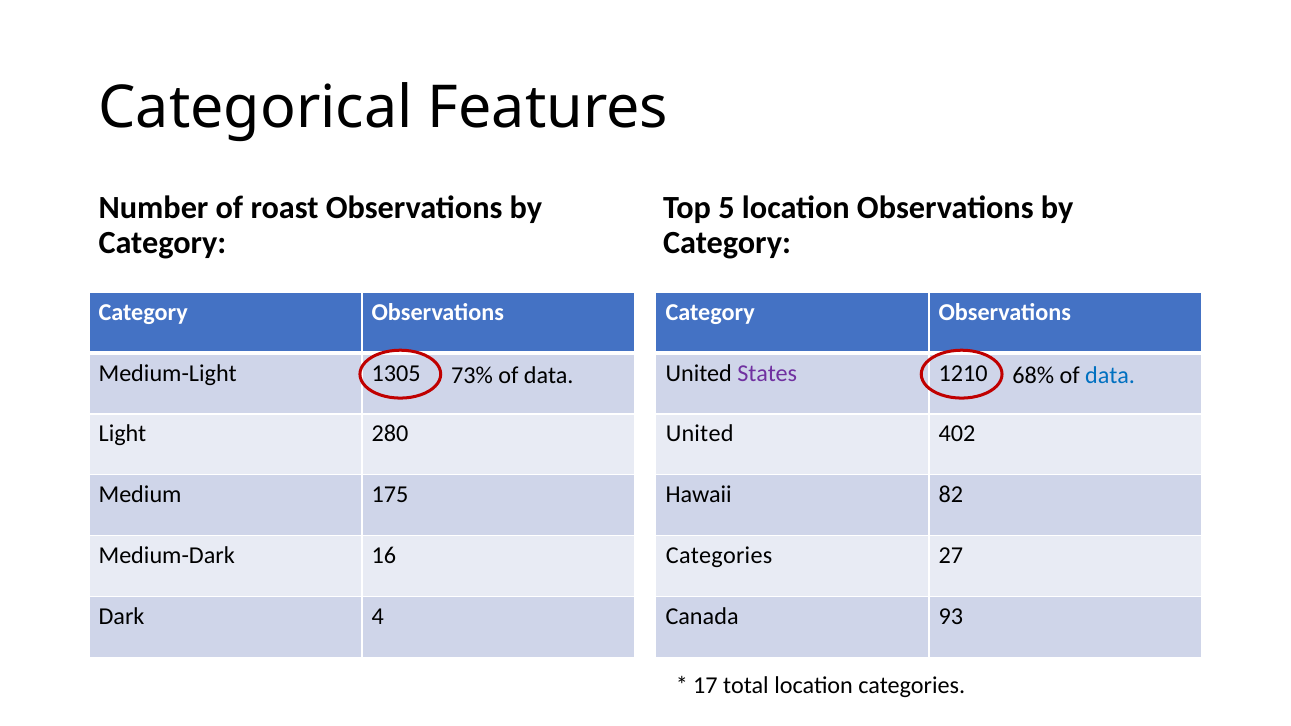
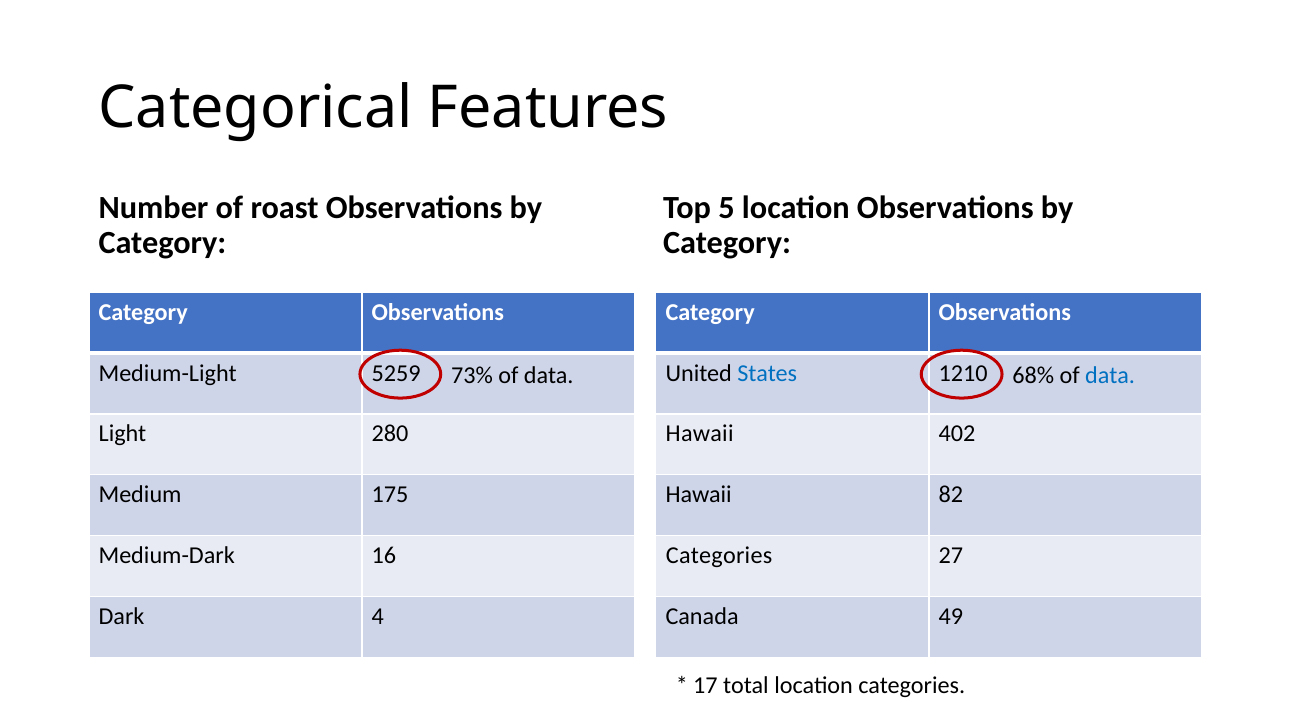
1305: 1305 -> 5259 (396, 373)
States colour: purple -> blue (767, 373)
United: United -> Hawaii (700, 434)
93: 93 -> 49 (951, 617)
